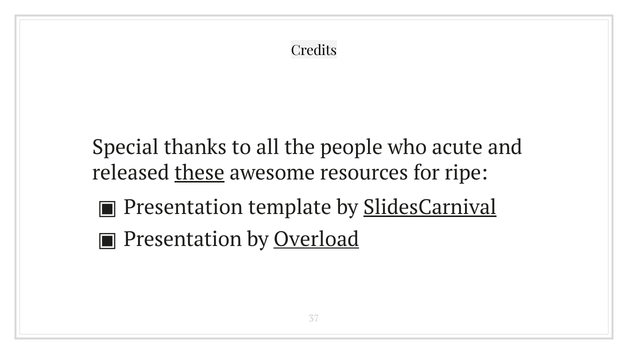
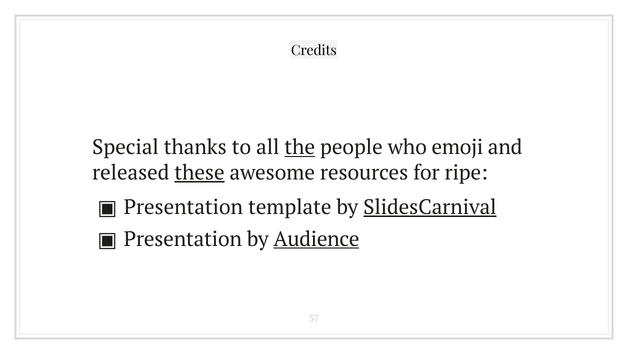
the underline: none -> present (300, 147)
acute: acute -> emoji (457, 147)
Overload: Overload -> Audience (316, 239)
